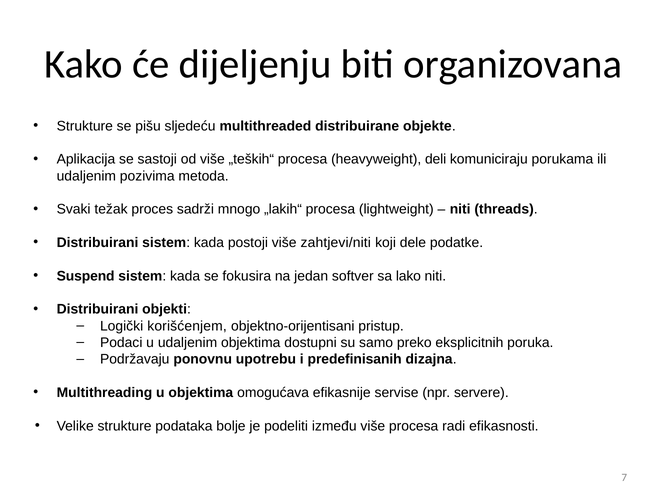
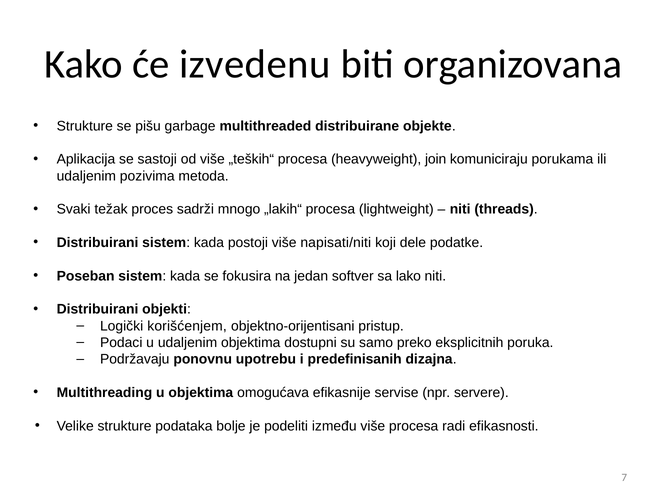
dijeljenju: dijeljenju -> izvedenu (255, 65)
sljedeću: sljedeću -> garbage (190, 126)
deli: deli -> join (436, 159)
zahtjevi/niti: zahtjevi/niti -> napisati/niti (336, 243)
Suspend: Suspend -> Poseban (86, 276)
